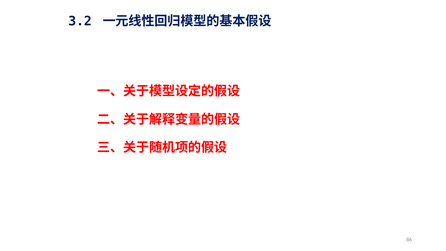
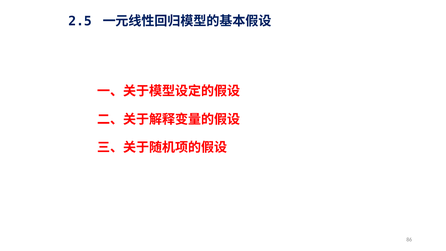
3.2: 3.2 -> 2.5 (80, 21)
